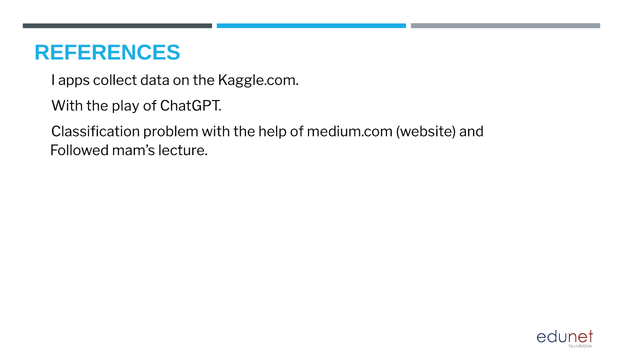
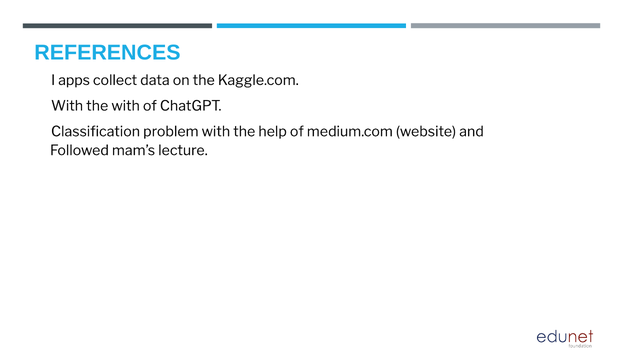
the play: play -> with (126, 106)
